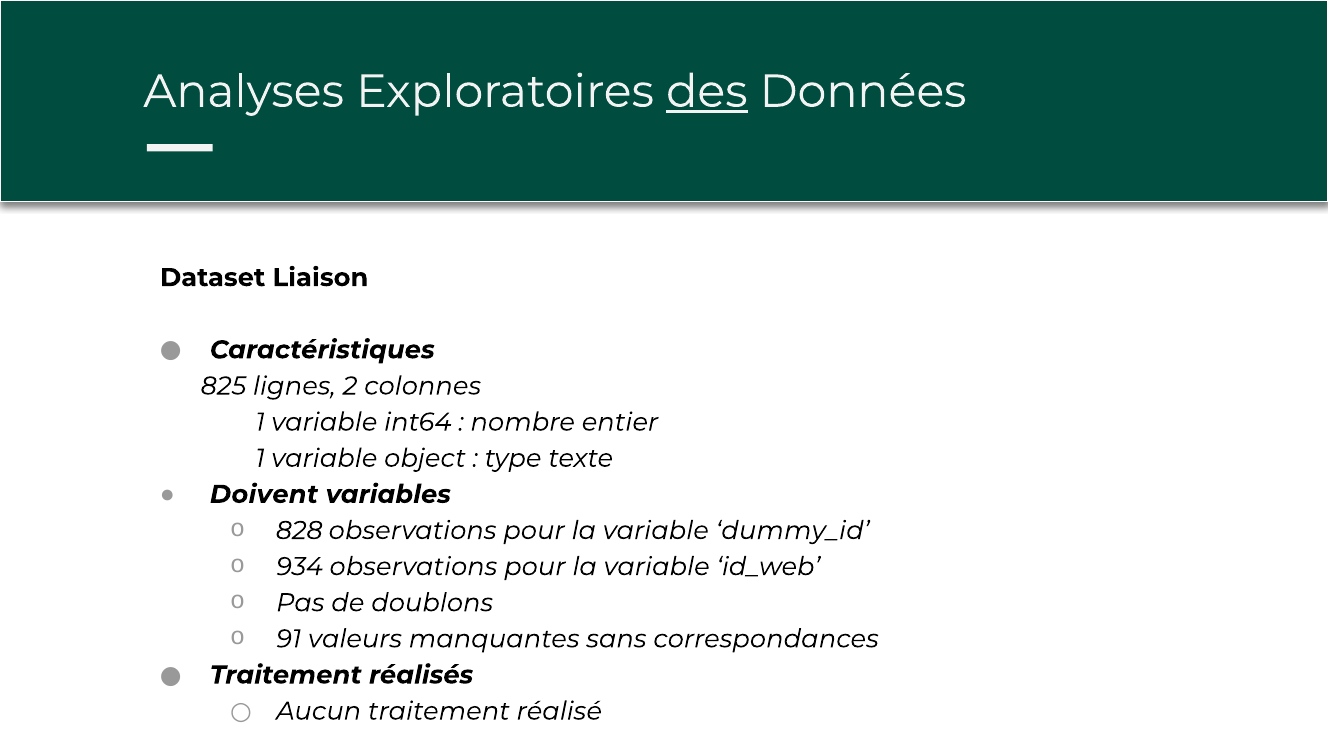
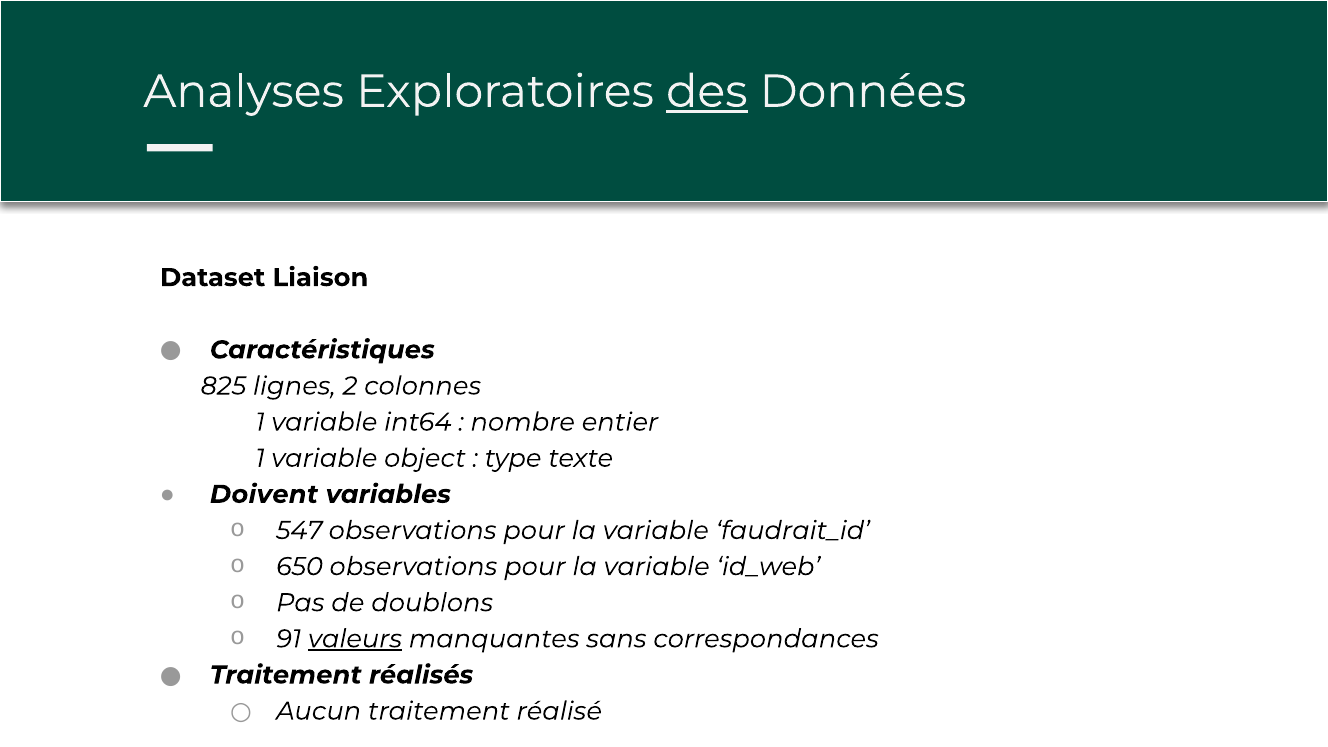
828: 828 -> 547 (299, 531)
dummy_id: dummy_id -> faudrait_id (793, 531)
934: 934 -> 650 (300, 567)
valeurs underline: none -> present (355, 639)
